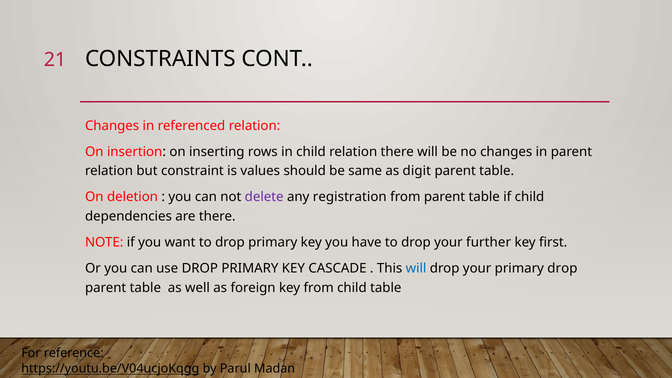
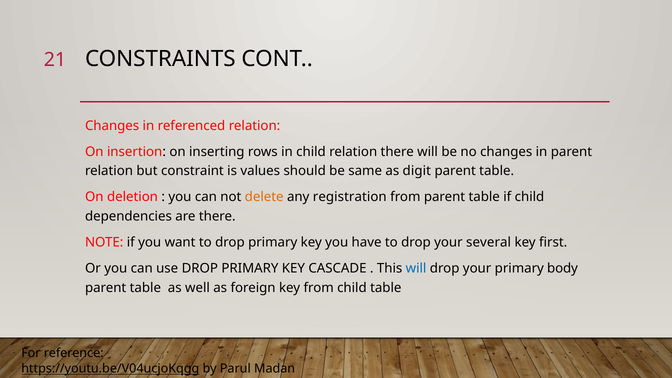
delete colour: purple -> orange (264, 197)
further: further -> several (489, 242)
primary drop: drop -> body (563, 268)
